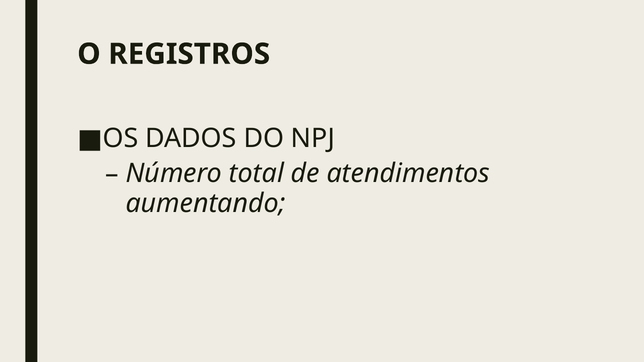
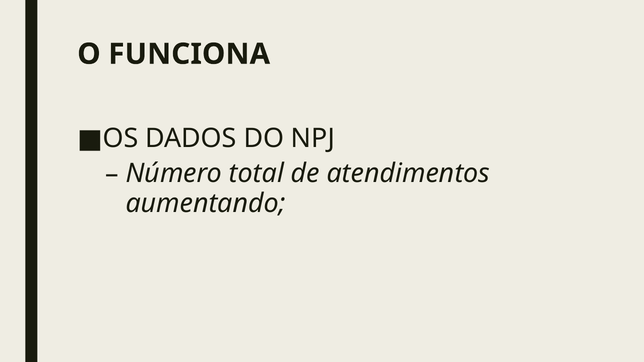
REGISTROS: REGISTROS -> FUNCIONA (189, 54)
